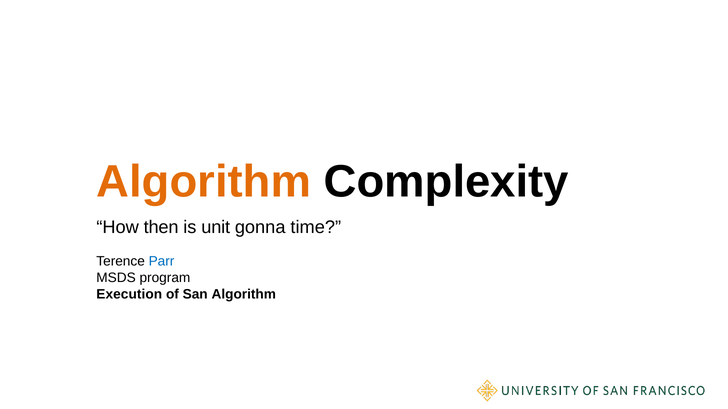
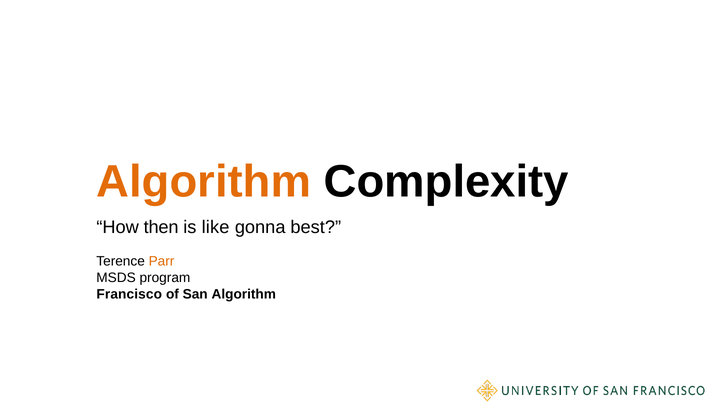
unit: unit -> like (216, 228)
time: time -> best (316, 228)
Parr colour: blue -> orange (162, 262)
Execution: Execution -> Francisco (129, 294)
